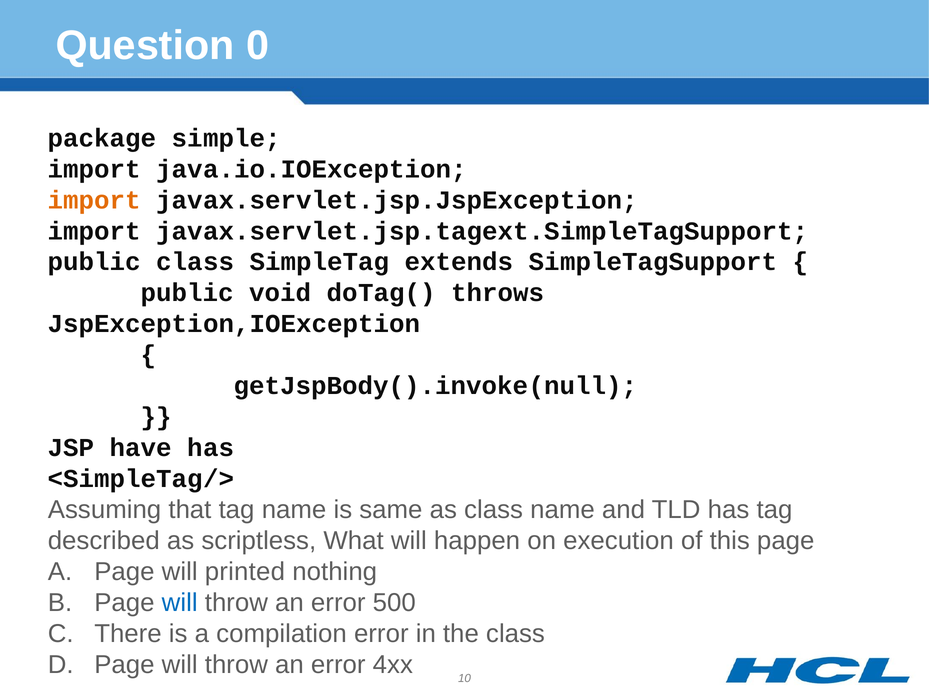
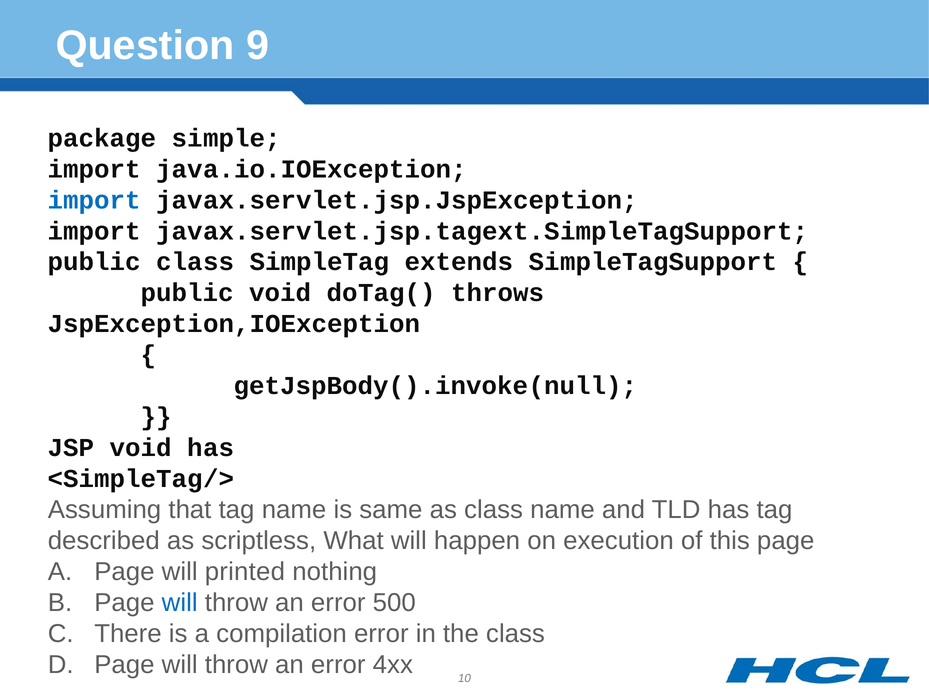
0: 0 -> 9 (258, 45)
import colour: orange -> blue (94, 200)
JSP have: have -> void (141, 448)
